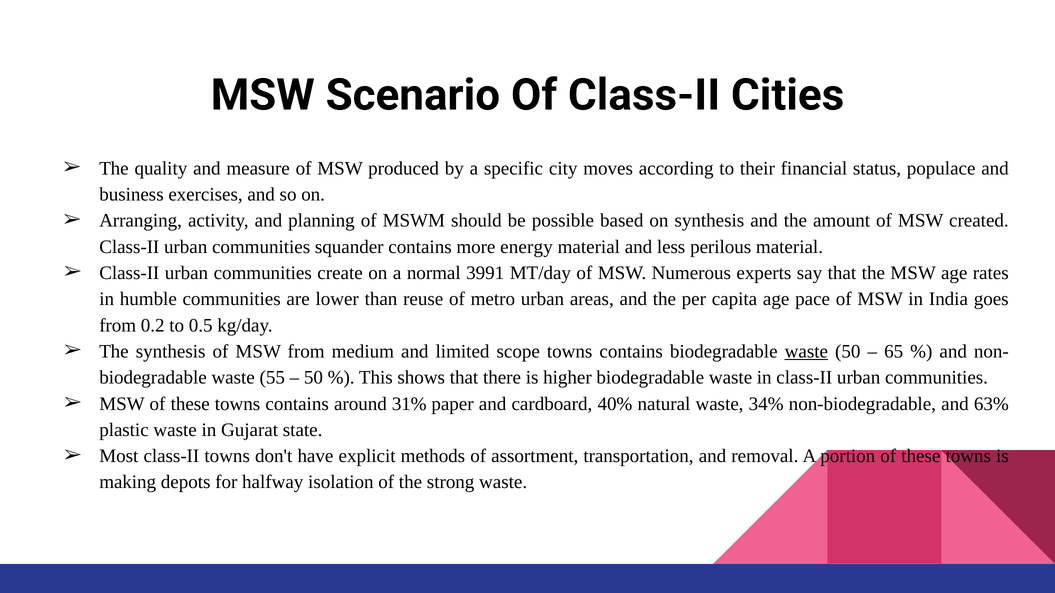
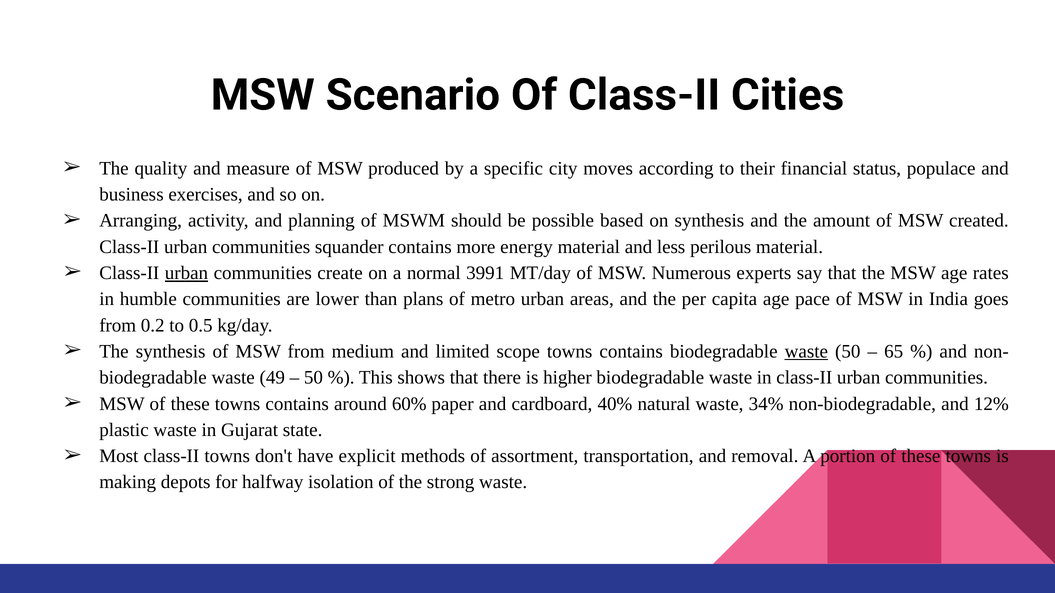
urban underline: none -> present (186, 273)
reuse: reuse -> plans (423, 299)
55: 55 -> 49 (272, 378)
31%: 31% -> 60% (409, 404)
63%: 63% -> 12% (991, 404)
